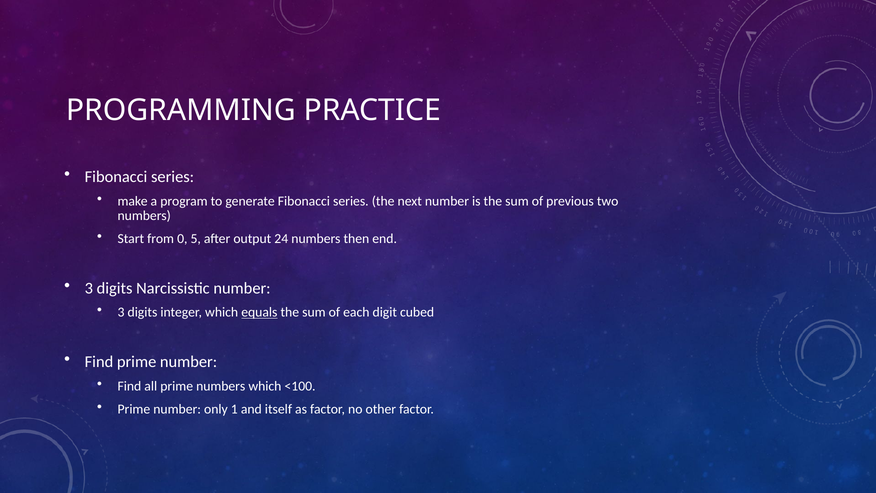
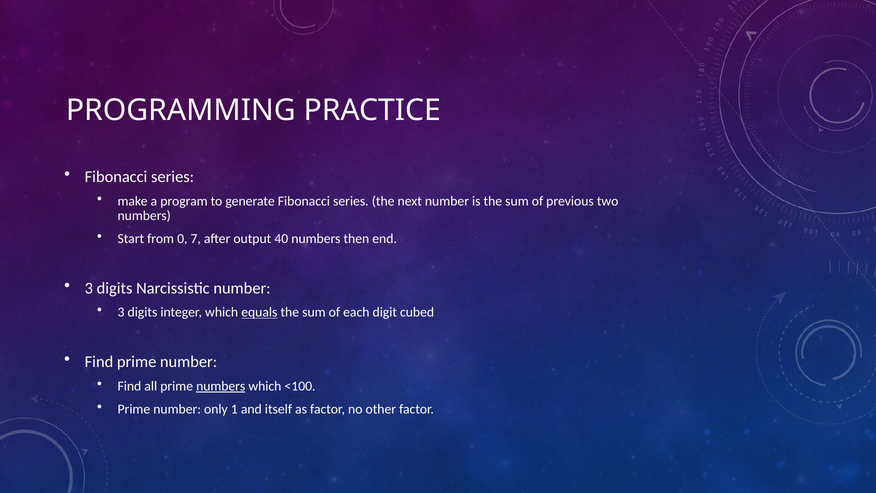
5: 5 -> 7 (196, 239)
24: 24 -> 40 (281, 239)
numbers underline: none -> present (221, 386)
